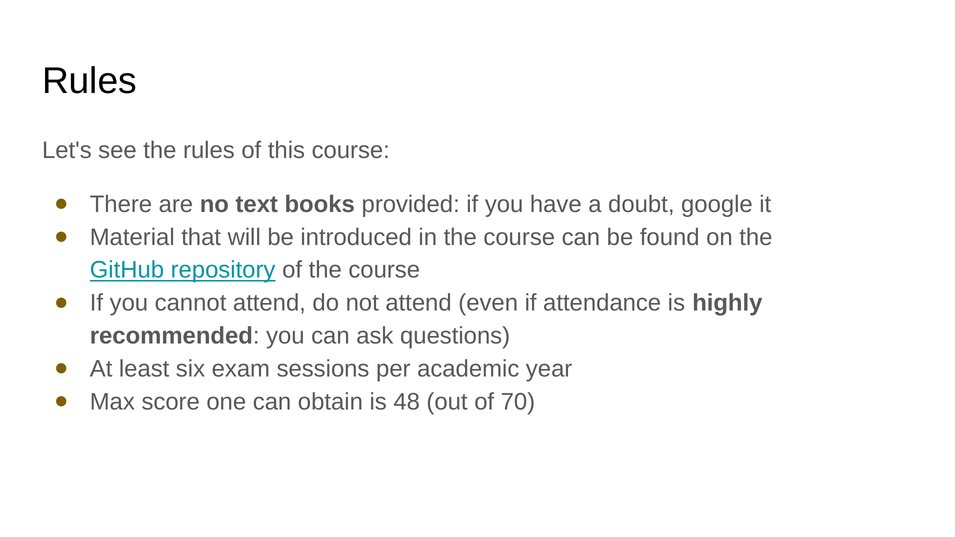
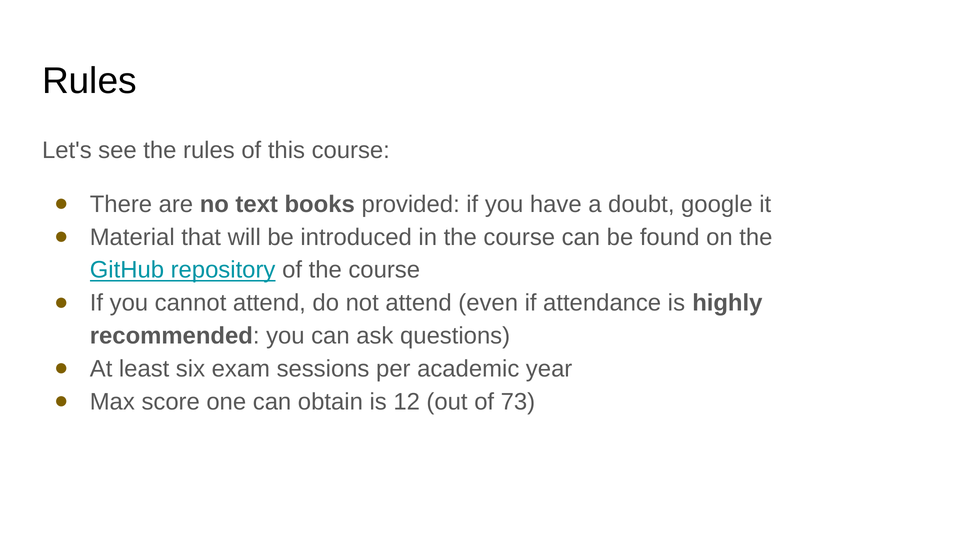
48: 48 -> 12 (407, 402)
70: 70 -> 73 (518, 402)
